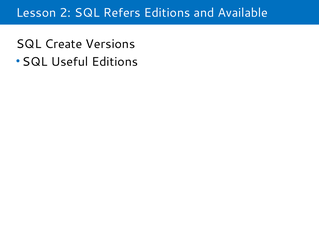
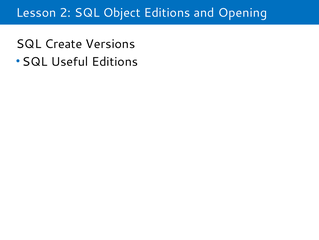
Refers: Refers -> Object (122, 13)
Available: Available -> Opening (243, 13)
